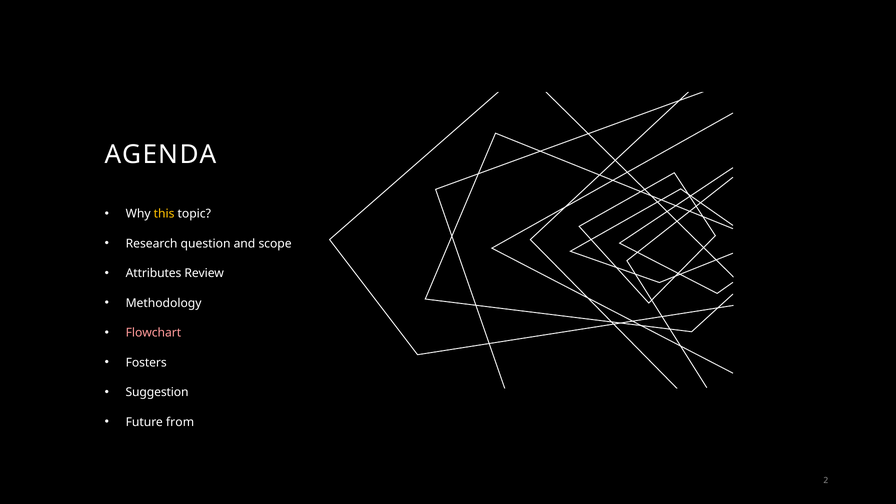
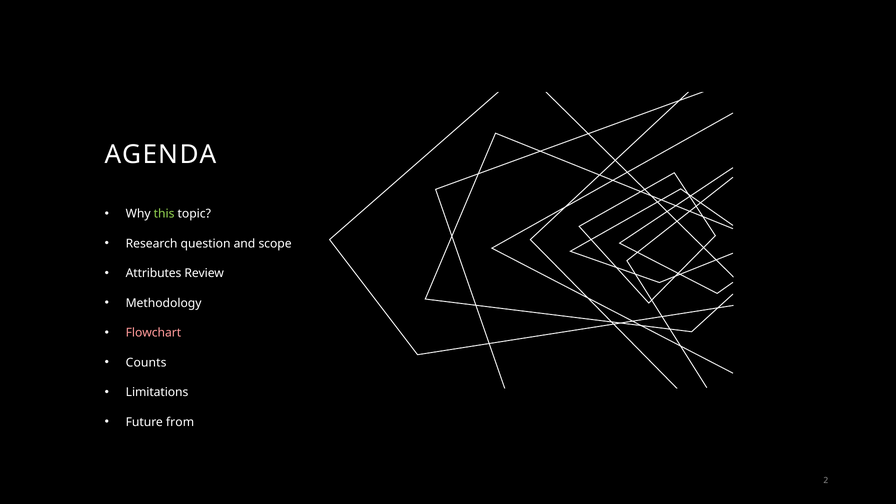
this colour: yellow -> light green (164, 214)
Fosters: Fosters -> Counts (146, 363)
Suggestion: Suggestion -> Limitations (157, 392)
